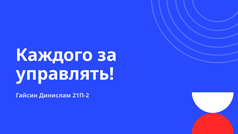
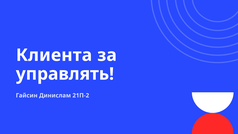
Каждого: Каждого -> Клиента (54, 55)
